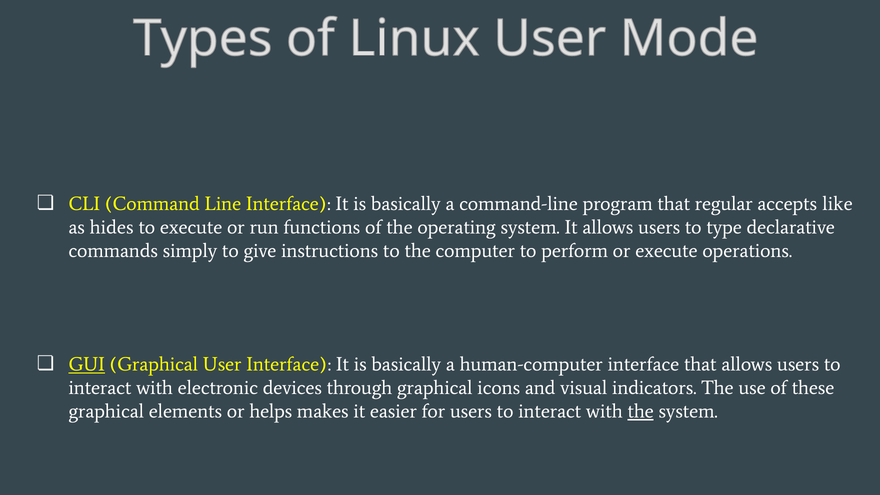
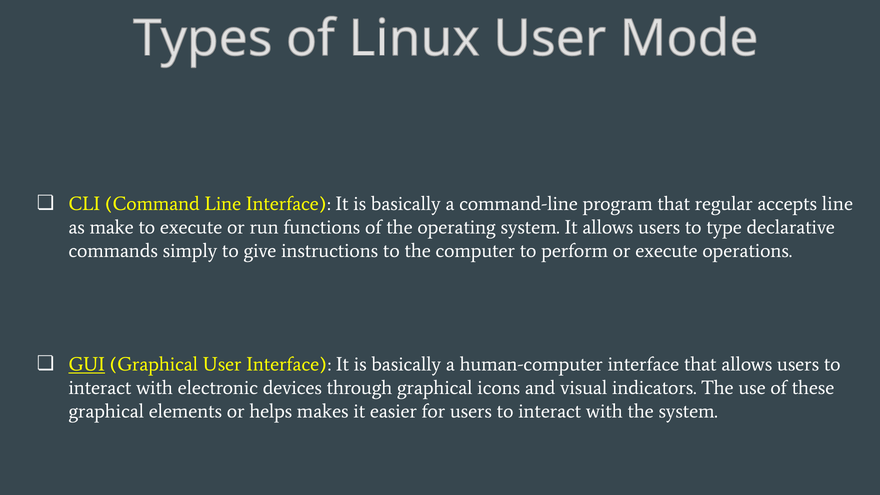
accepts like: like -> line (837, 204)
hides: hides -> make (112, 227)
the underline: present -> none (641, 411)
